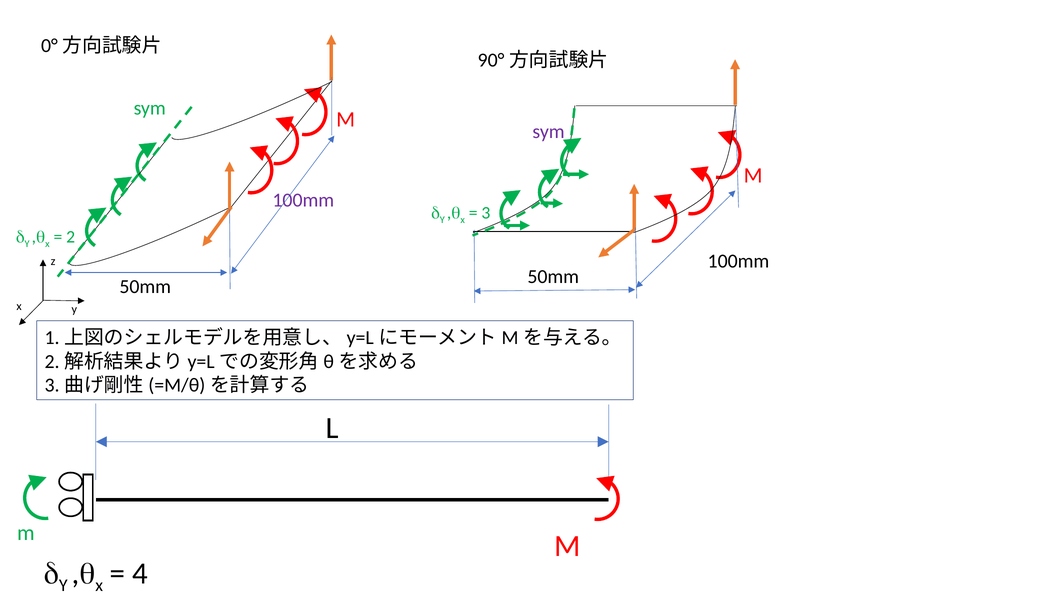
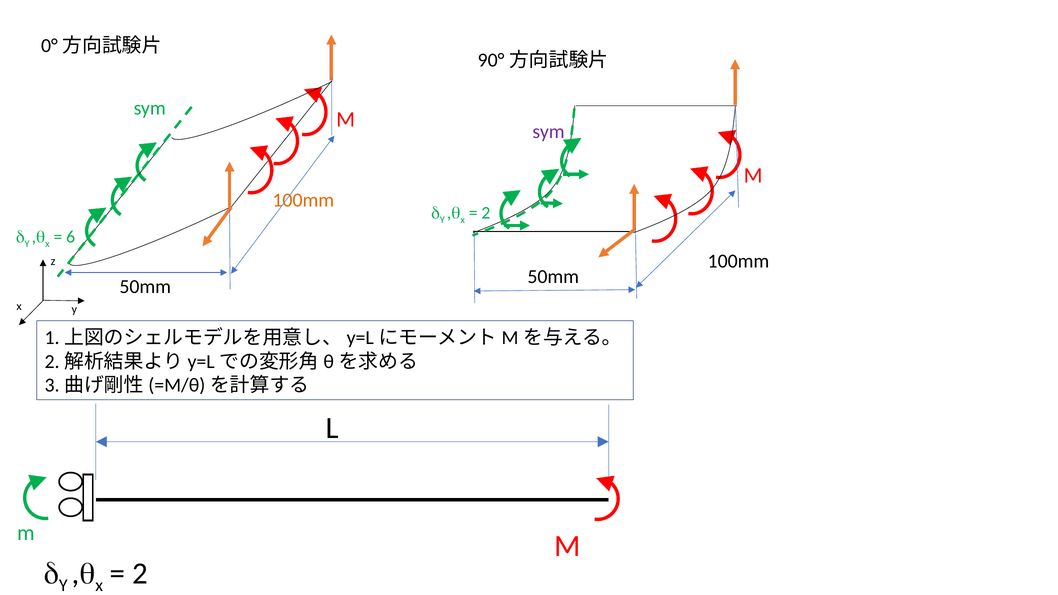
100mm colour: purple -> orange (303, 200)
3: 3 -> 2 (486, 213)
2: 2 -> 6 (71, 237)
4: 4 -> 2 (140, 573)
